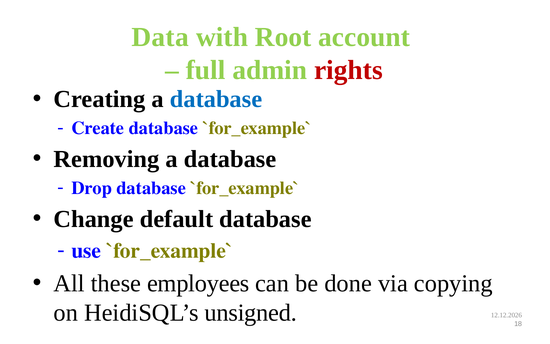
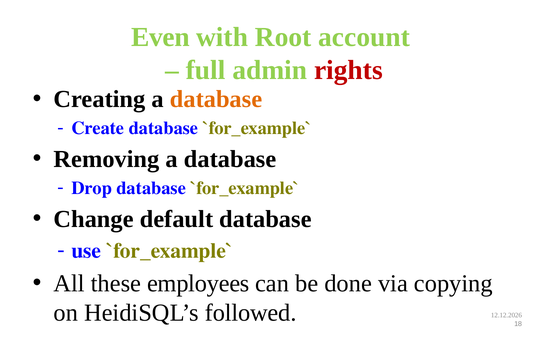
Data: Data -> Even (160, 37)
database colour: blue -> orange (216, 99)
unsigned: unsigned -> followed (251, 313)
